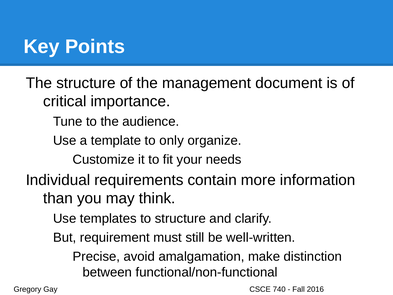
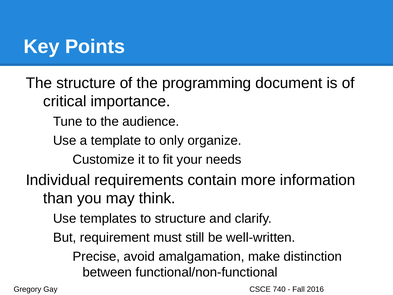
management: management -> programming (207, 83)
